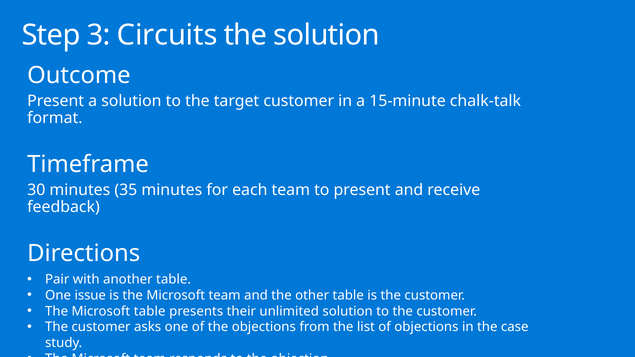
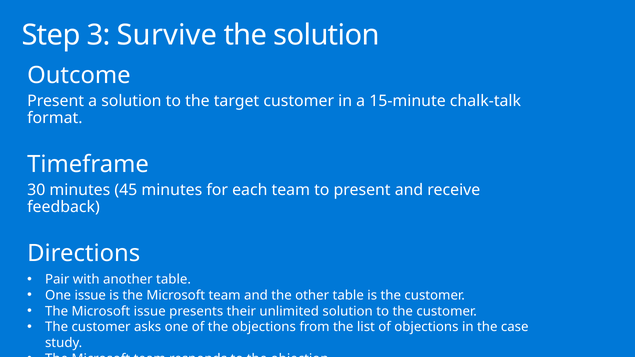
Circuits: Circuits -> Survive (167, 35)
35: 35 -> 45 (126, 190)
Microsoft table: table -> issue (150, 311)
